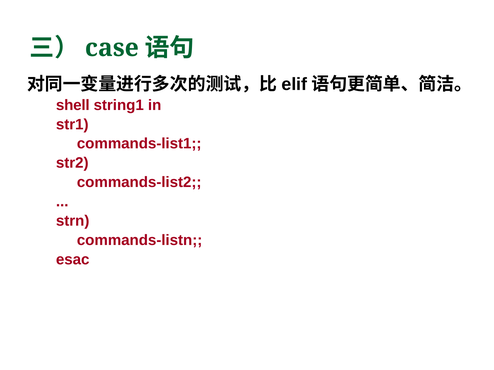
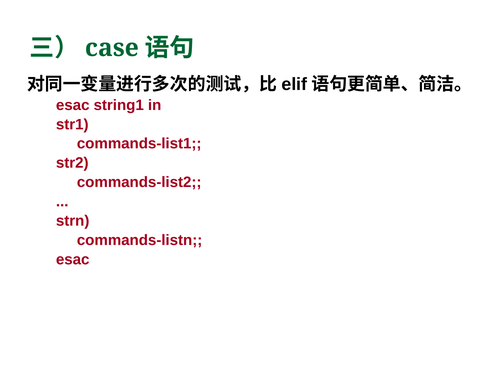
shell: shell -> esac (73, 105)
